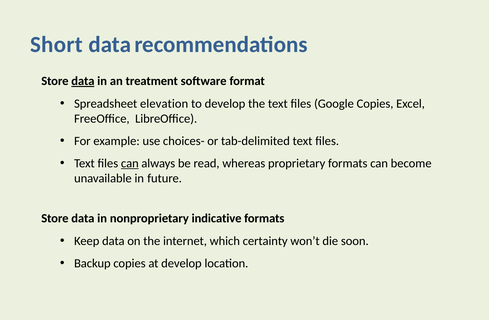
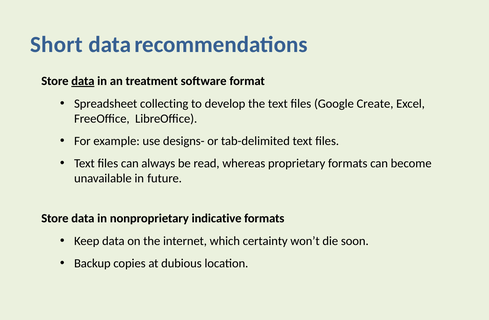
elevation: elevation -> collecting (164, 103)
Google Copies: Copies -> Create (375, 103)
choices-: choices- -> designs- (184, 141)
can underline: present -> none (130, 163)
at develop: develop -> dubious (181, 263)
